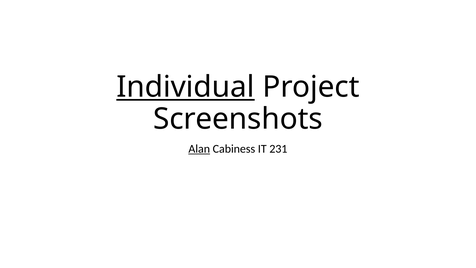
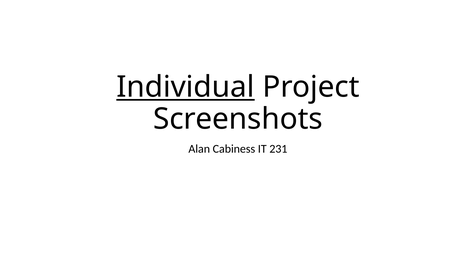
Alan underline: present -> none (199, 149)
